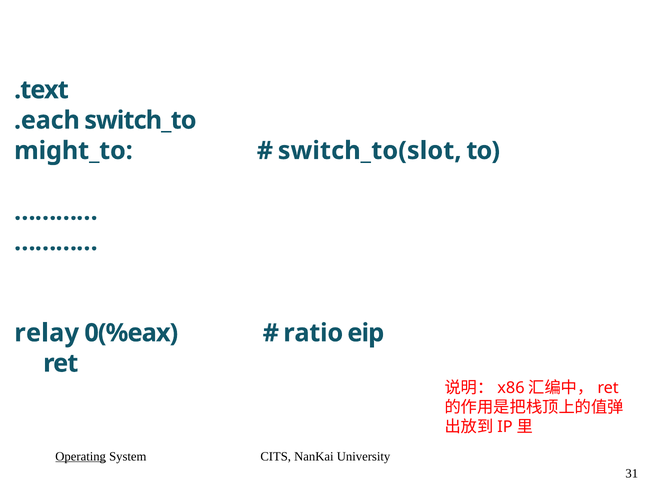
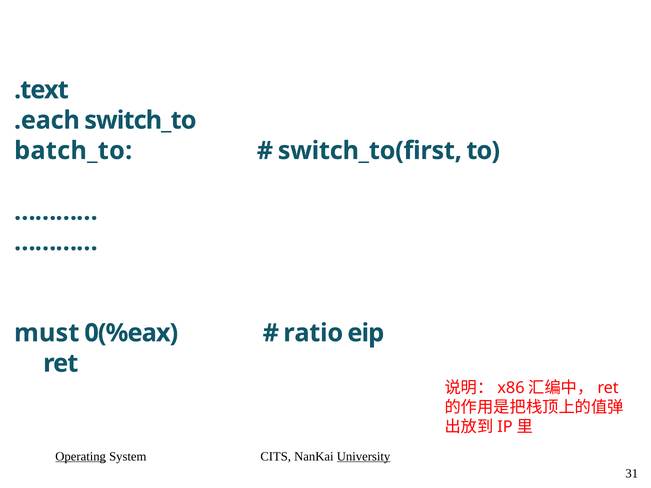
might_to: might_to -> batch_to (73, 151)
switch_to(slot: switch_to(slot -> switch_to(first (370, 151)
relay: relay -> must (47, 333)
University underline: none -> present (364, 457)
